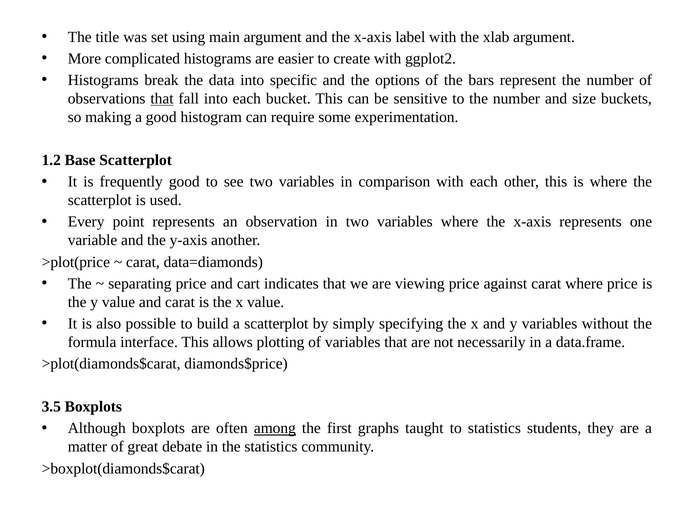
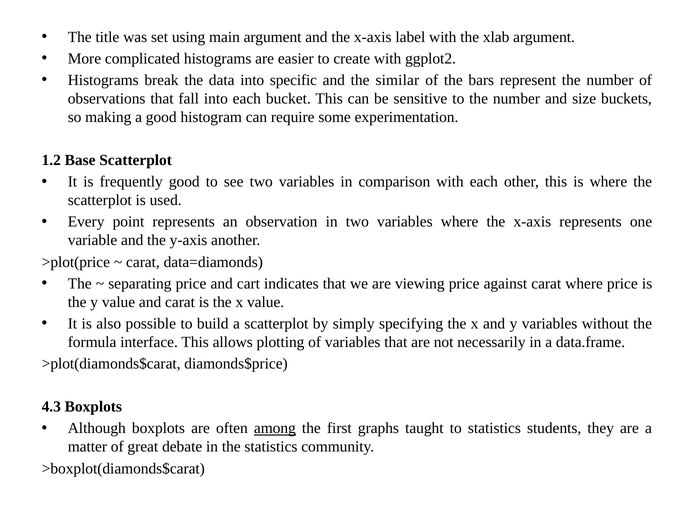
options: options -> similar (397, 80)
that underline: present -> none (162, 99)
3.5: 3.5 -> 4.3 (51, 407)
